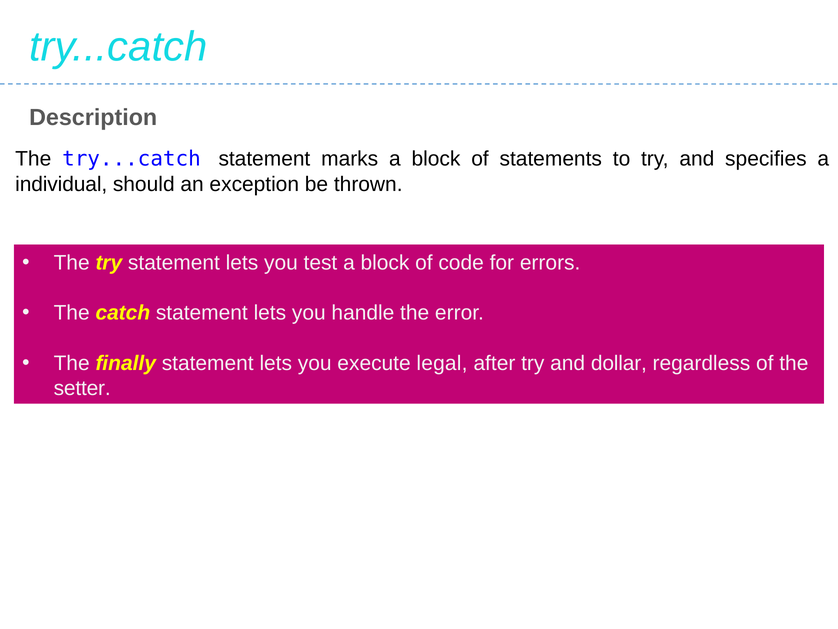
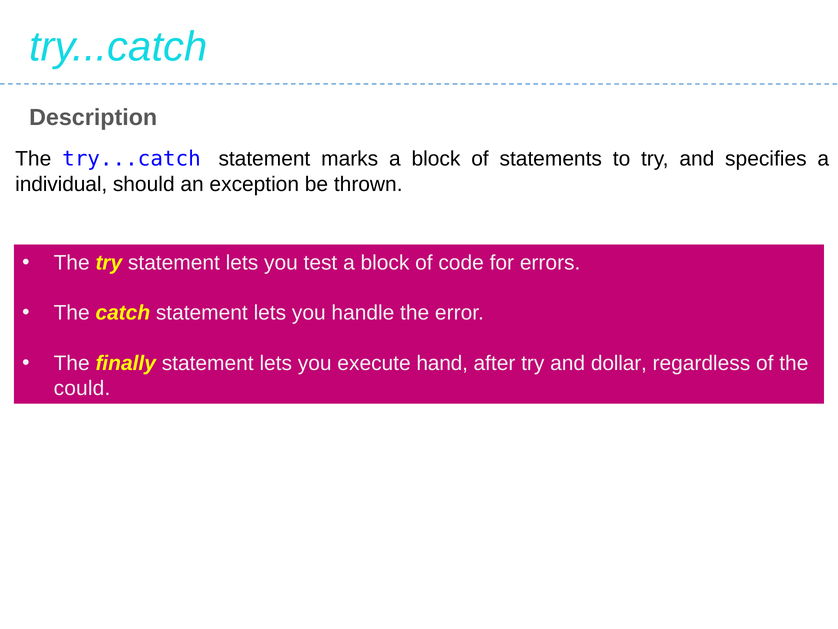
legal: legal -> hand (442, 363)
setter: setter -> could (82, 388)
